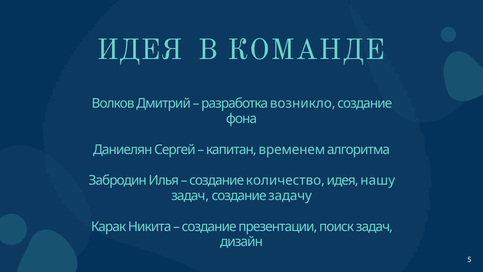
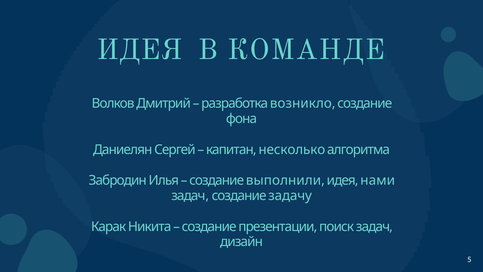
временем: временем -> несколько (292, 149)
количество: количество -> выполнили (285, 180)
нашу: нашу -> нами (378, 180)
